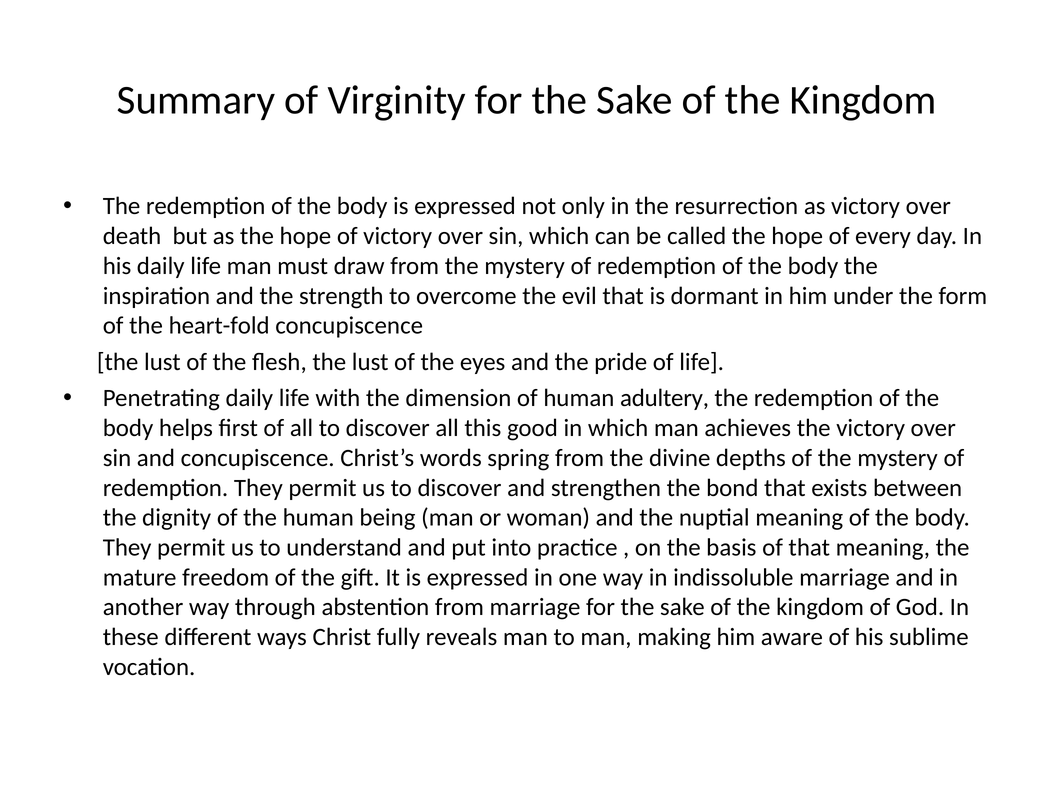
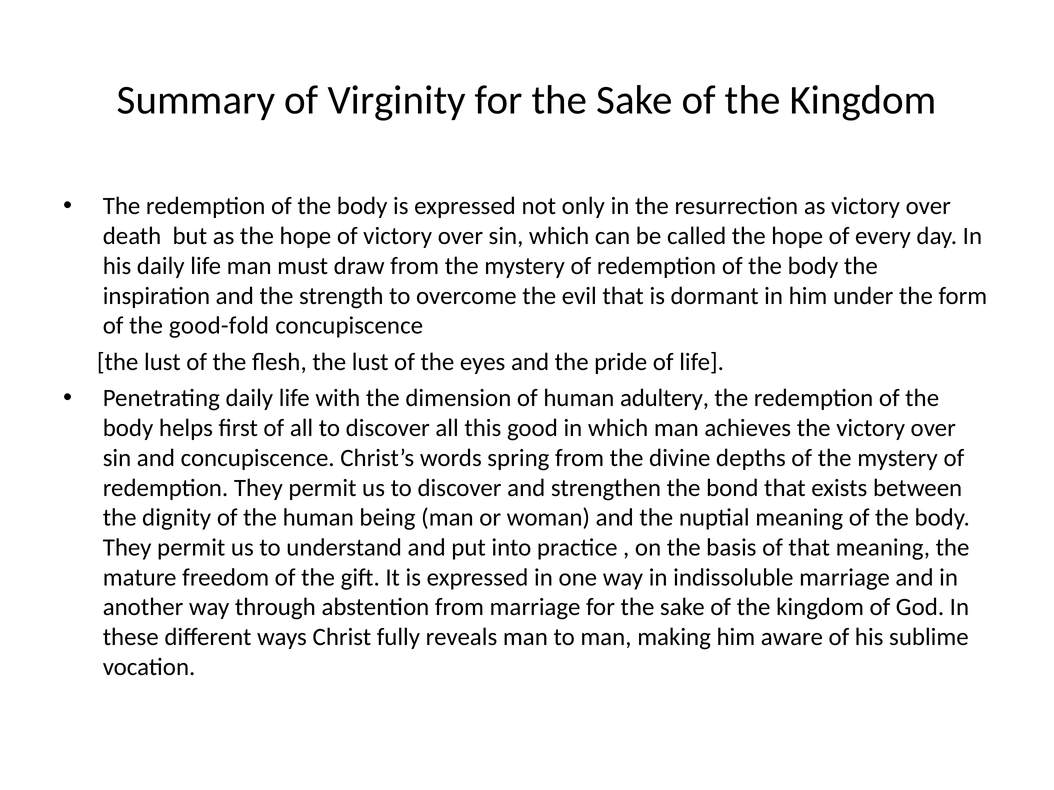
heart-fold: heart-fold -> good-fold (219, 326)
